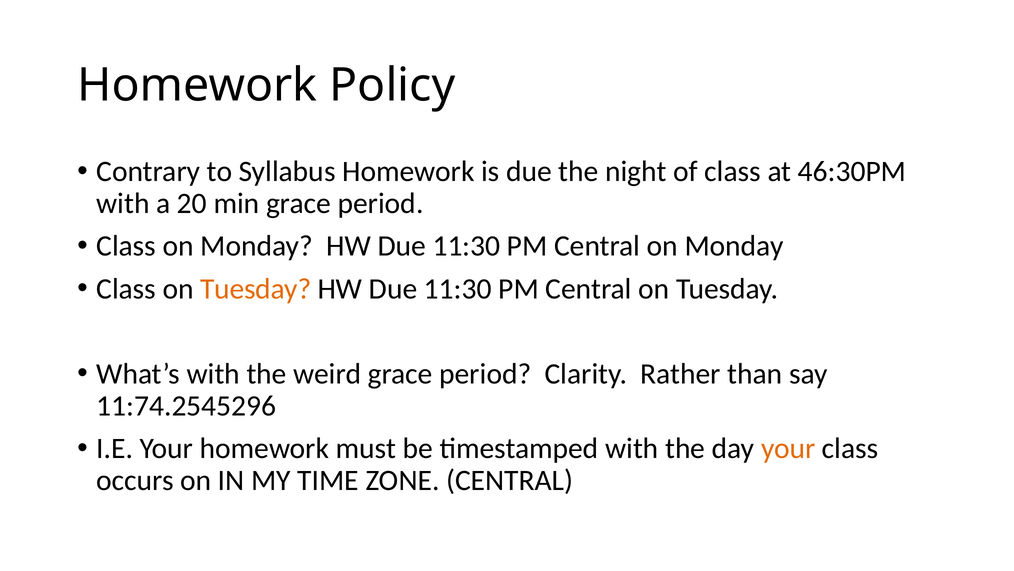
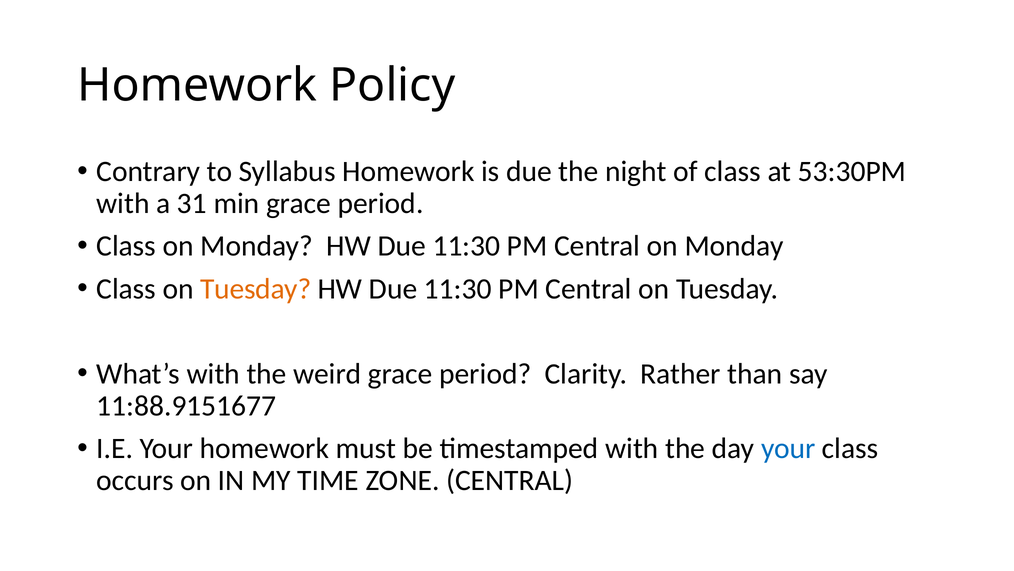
46:30PM: 46:30PM -> 53:30PM (852, 171)
20: 20 -> 31 (192, 203)
11:74.2545296: 11:74.2545296 -> 11:88.9151677 (186, 405)
your colour: orange -> blue (788, 448)
